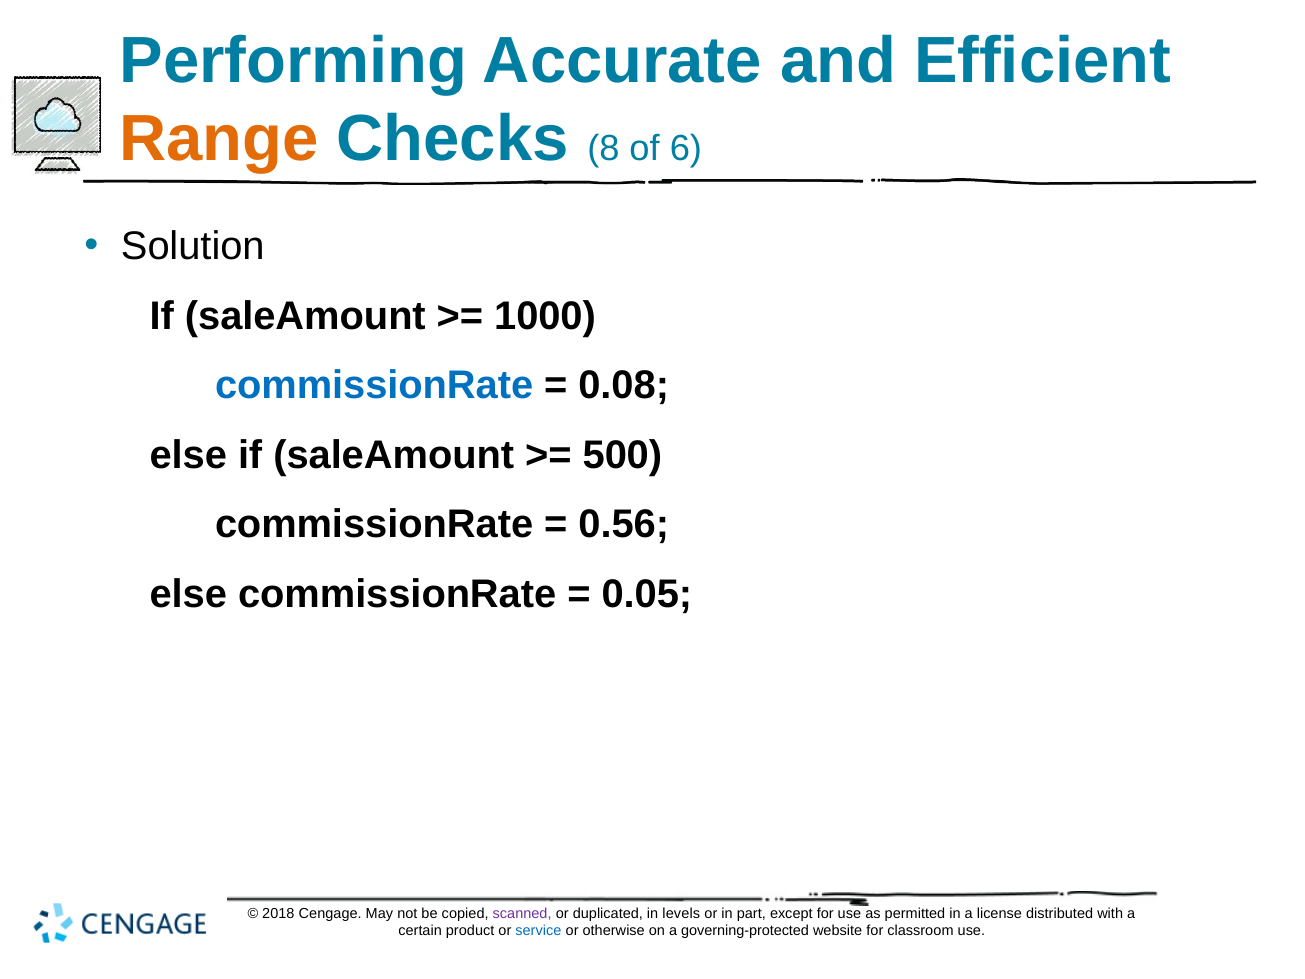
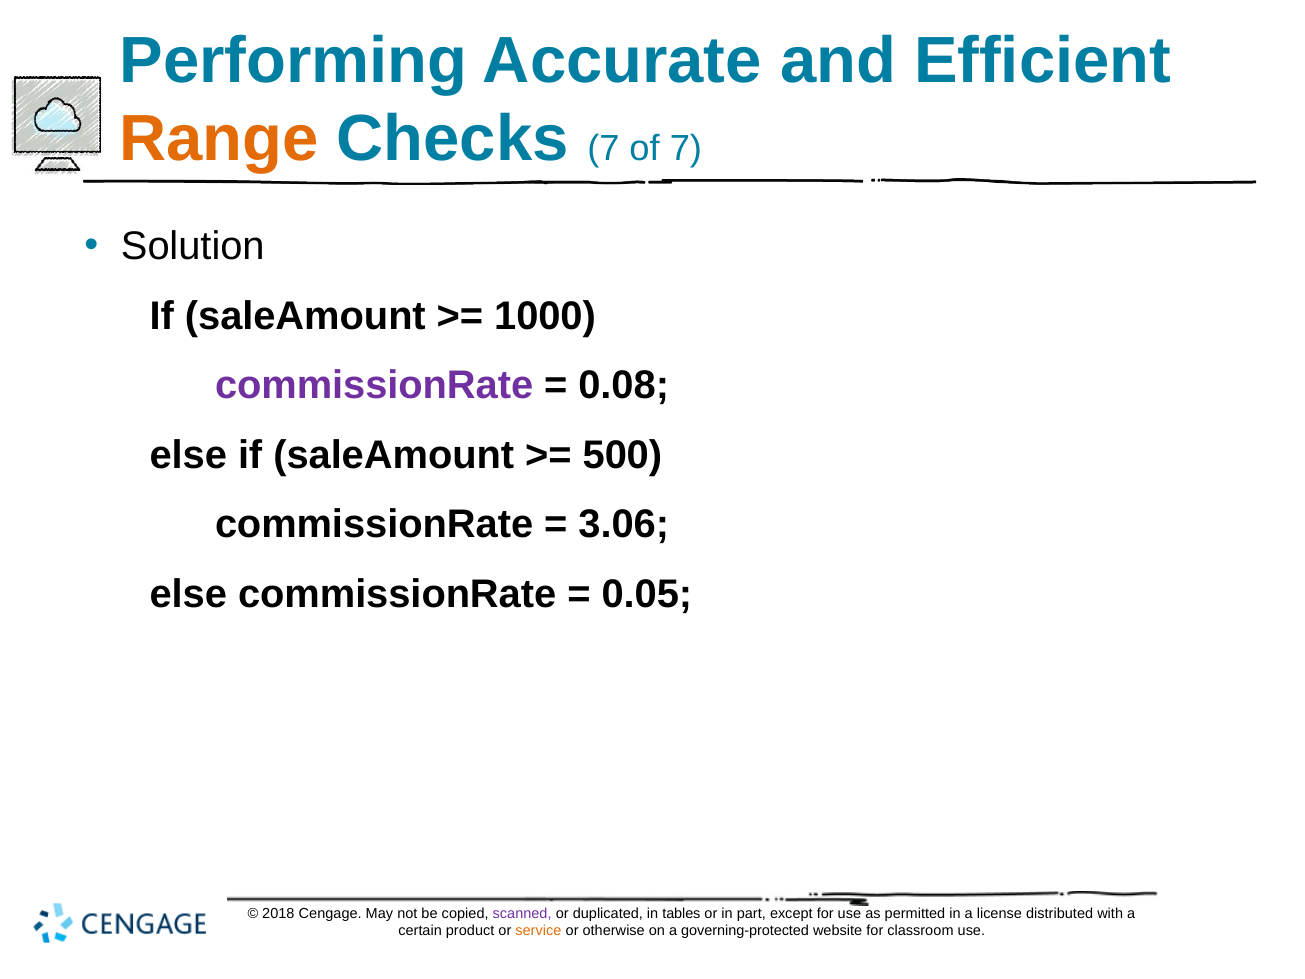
Checks 8: 8 -> 7 (603, 149)
of 6: 6 -> 7 (686, 149)
commissionRate colour: blue -> purple (374, 385)
0.56: 0.56 -> 3.06 (624, 525)
levels: levels -> tables (681, 914)
service colour: blue -> orange (538, 930)
